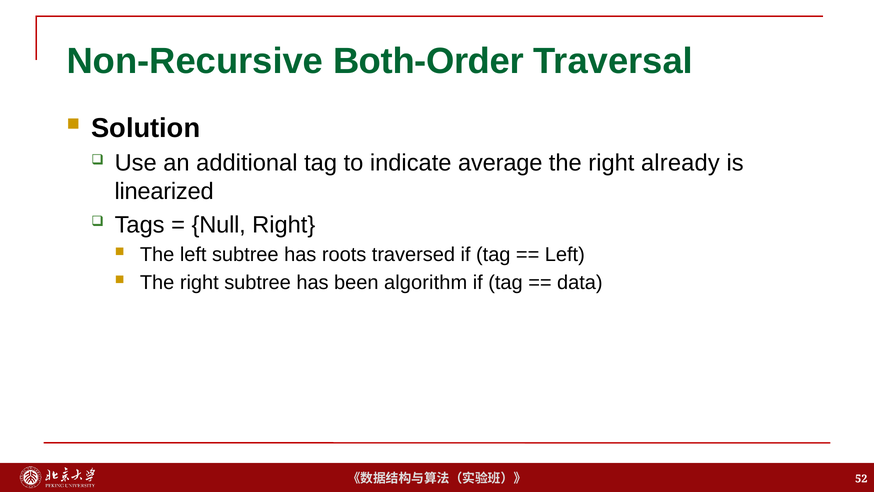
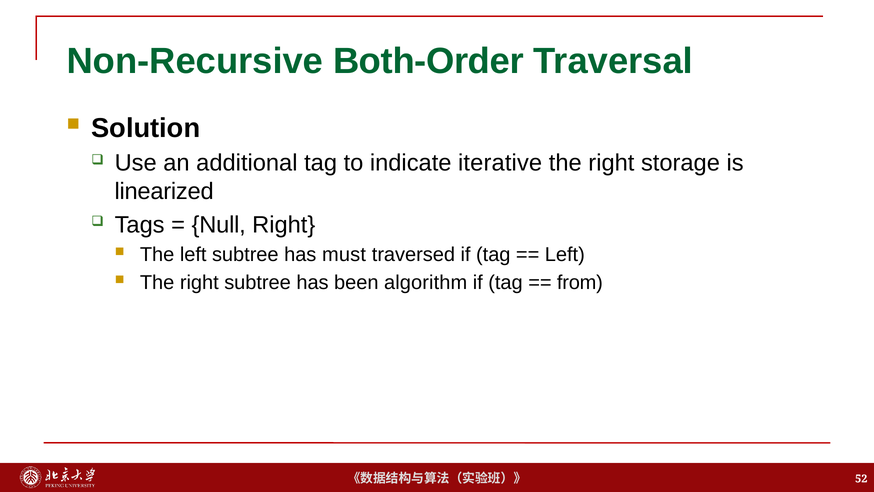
average: average -> iterative (500, 163)
already: already -> storage (680, 163)
roots: roots -> must (344, 255)
data: data -> from (580, 283)
